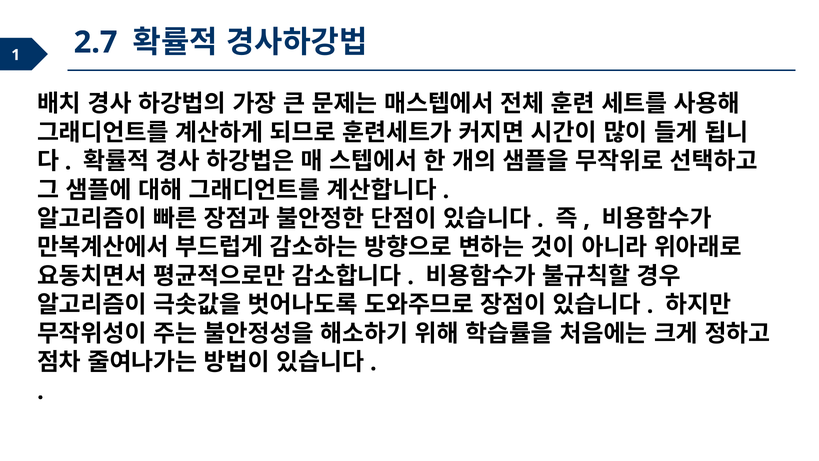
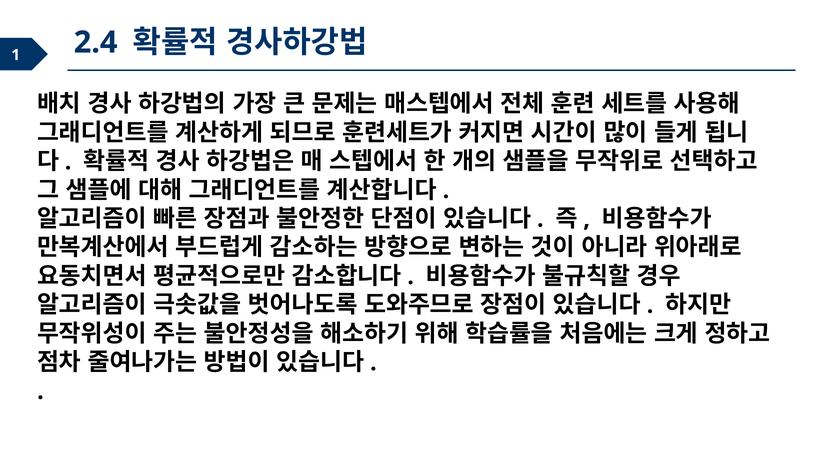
2.7: 2.7 -> 2.4 (96, 42)
